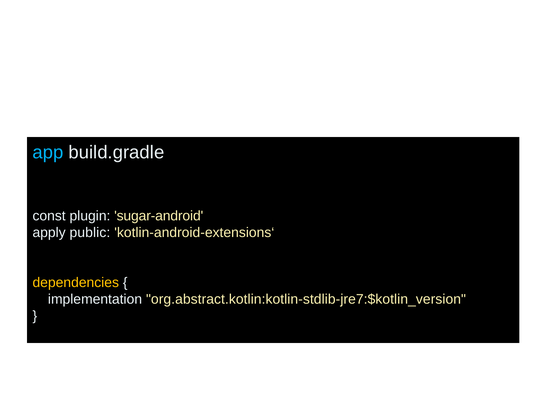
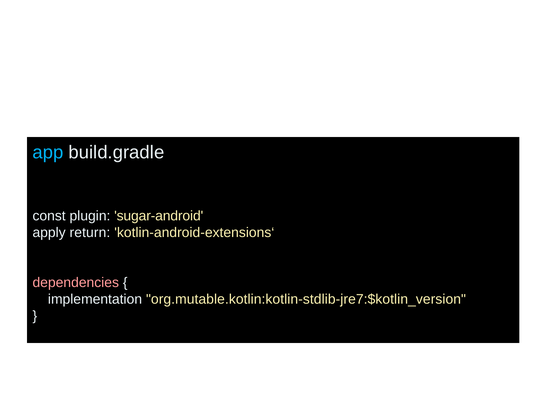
public: public -> return (90, 233)
dependencies colour: yellow -> pink (76, 283)
org.abstract.kotlin:kotlin-stdlib-jre7:$kotlin_version: org.abstract.kotlin:kotlin-stdlib-jre7:$kotlin_version -> org.mutable.kotlin:kotlin-stdlib-jre7:$kotlin_version (306, 299)
